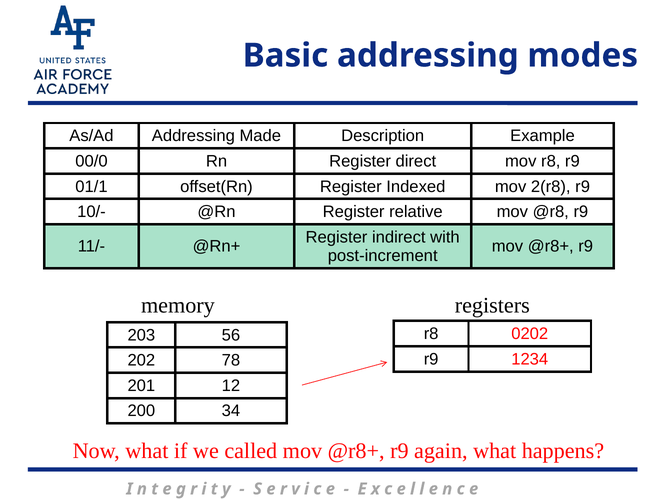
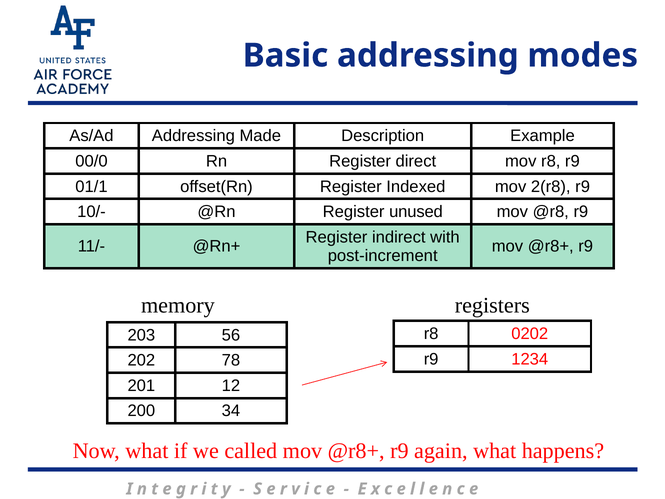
relative: relative -> unused (416, 212)
